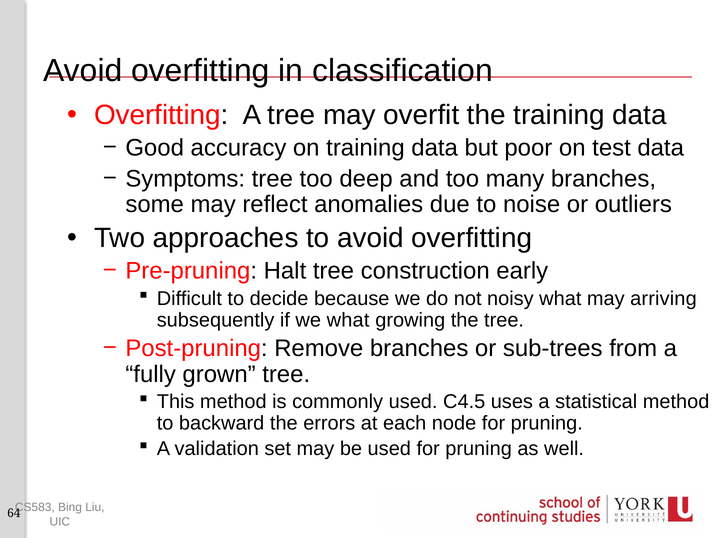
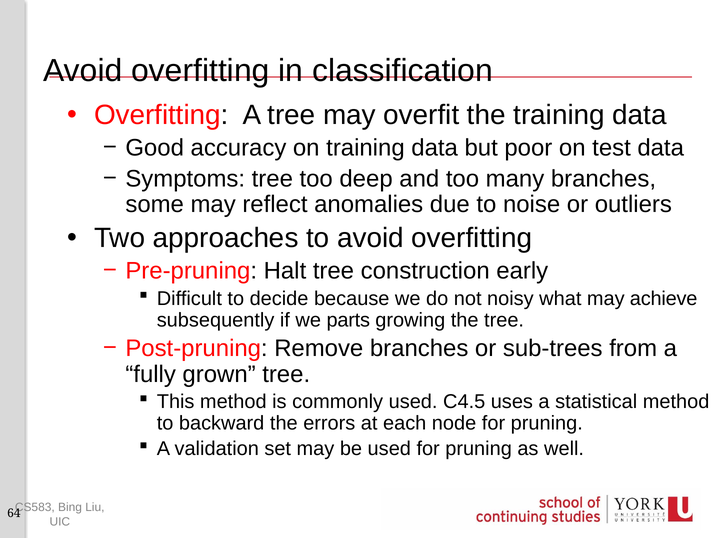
arriving: arriving -> achieve (664, 299)
we what: what -> parts (348, 320)
